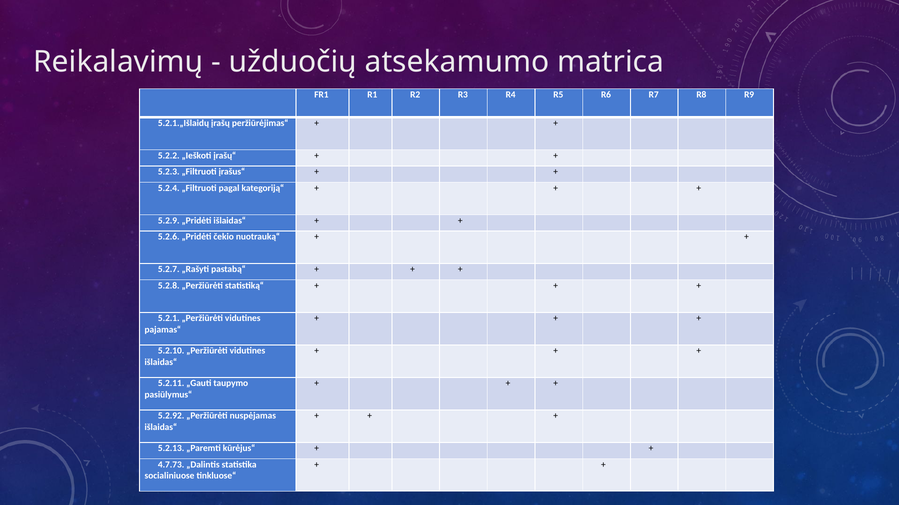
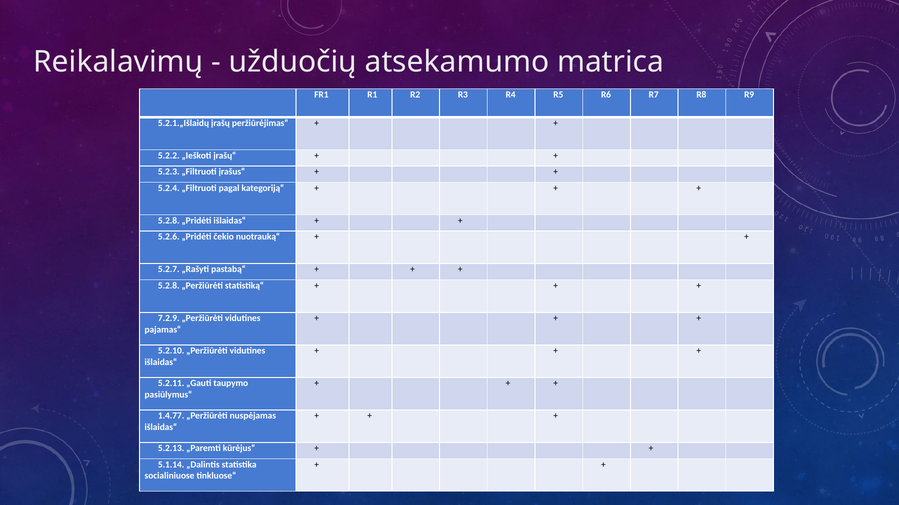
5.2.9: 5.2.9 -> 5.2.8 (169, 221)
5.2.1: 5.2.1 -> 7.2.9 (169, 319)
5.2.92: 5.2.92 -> 1.4.77 (171, 416)
4.7.73: 4.7.73 -> 5.1.14 (171, 465)
